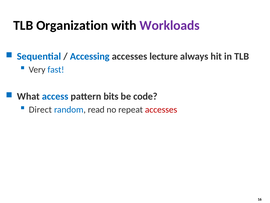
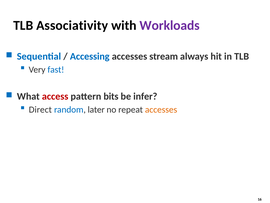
Organization: Organization -> Associativity (72, 25)
lecture: lecture -> stream (164, 56)
access colour: blue -> red (55, 96)
code: code -> infer (145, 96)
read: read -> later (96, 109)
accesses colour: red -> orange (161, 109)
